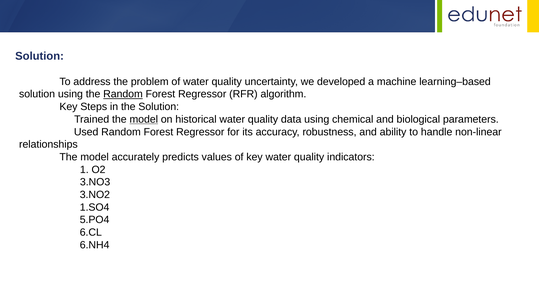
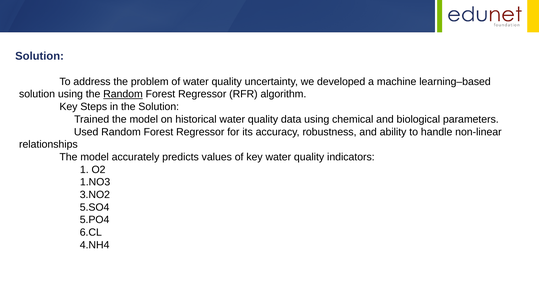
model underline: present -> none (144, 119)
3.NO3: 3.NO3 -> 1.NO3 (95, 182)
1.SO4: 1.SO4 -> 5.SO4 (95, 207)
6.NH4: 6.NH4 -> 4.NH4 (95, 245)
